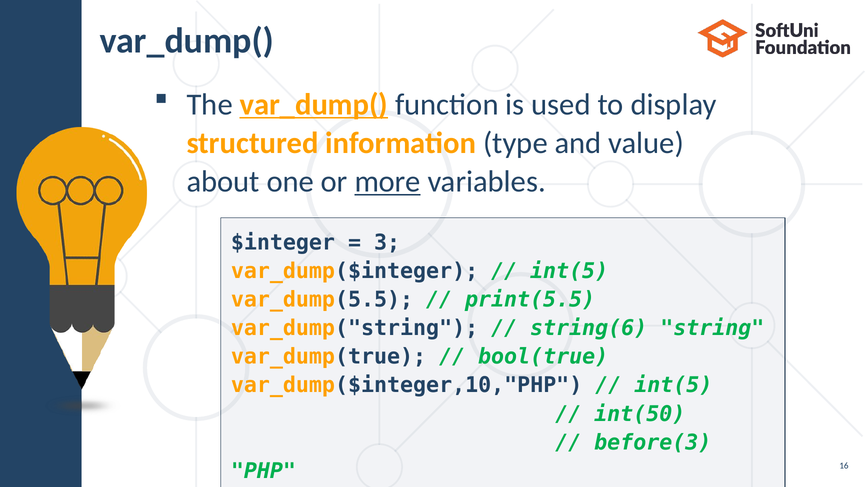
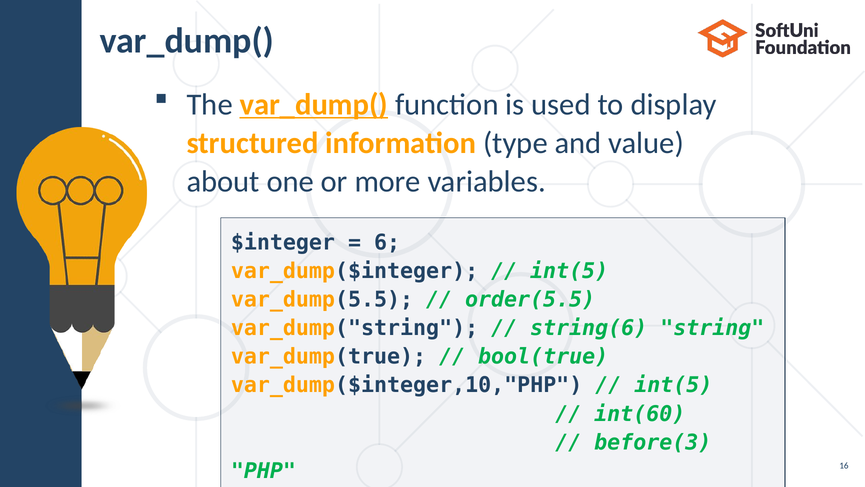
more underline: present -> none (388, 181)
3: 3 -> 6 (387, 242)
print(5.5: print(5.5 -> order(5.5 (530, 299)
int(50: int(50 -> int(60 (640, 413)
